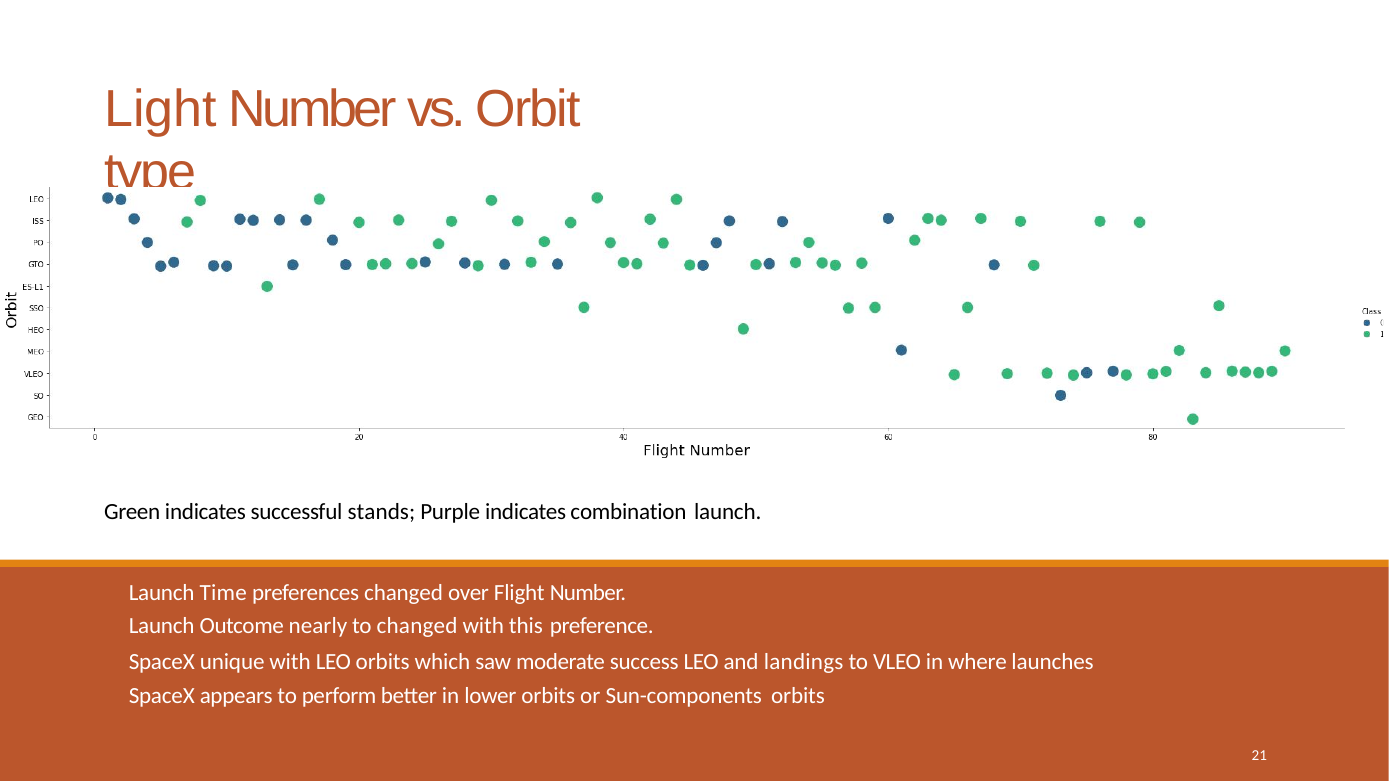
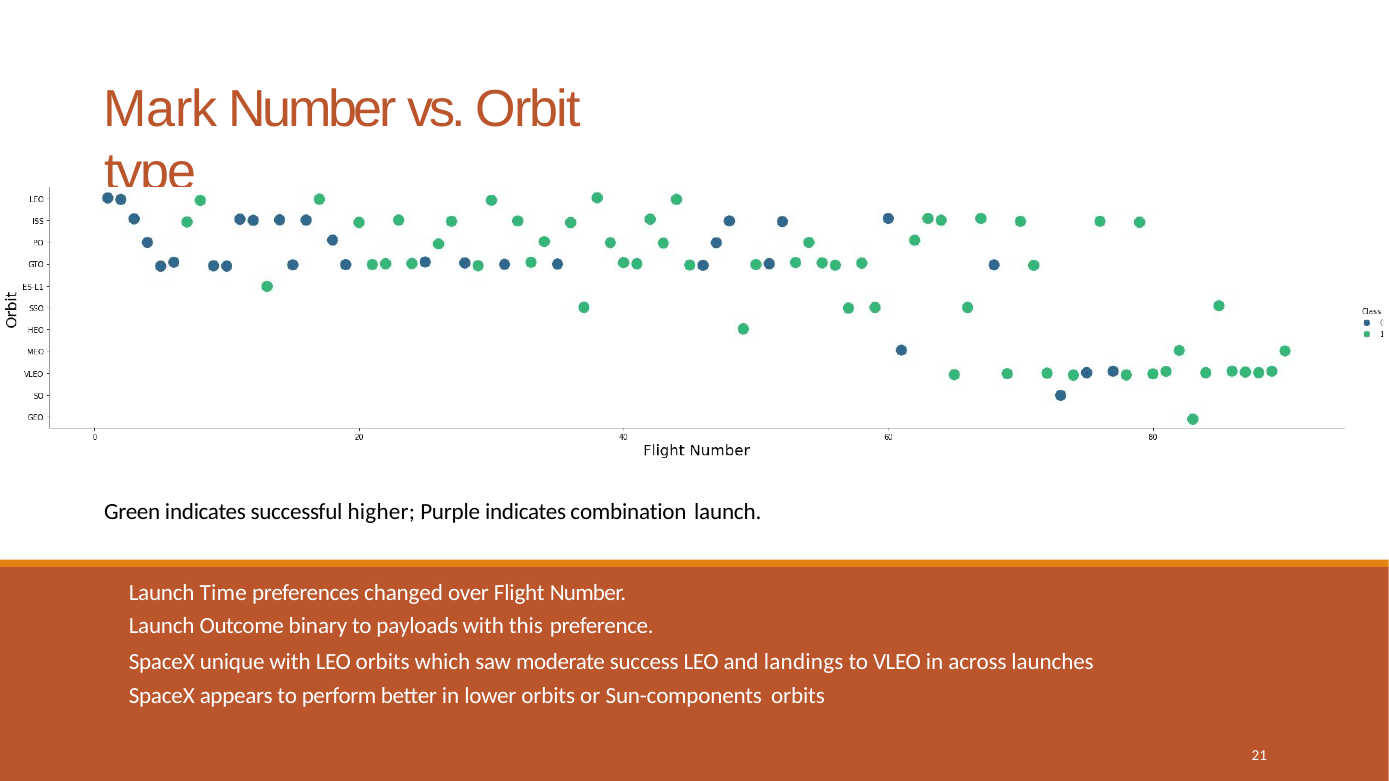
Light: Light -> Mark (161, 110)
stands: stands -> higher (381, 512)
nearly: nearly -> binary (318, 626)
to changed: changed -> payloads (417, 626)
where: where -> across (977, 662)
